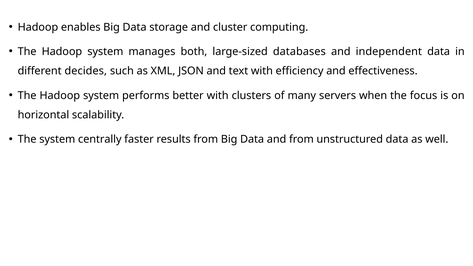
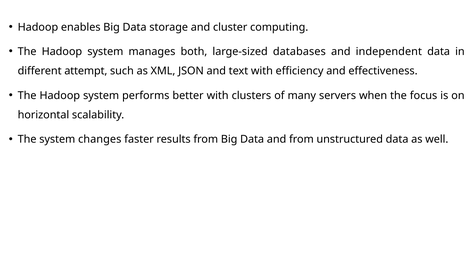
decides: decides -> attempt (86, 71)
centrally: centrally -> changes (100, 139)
